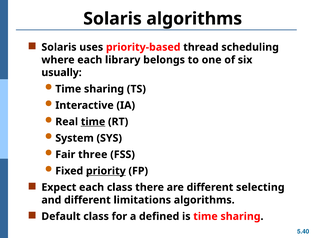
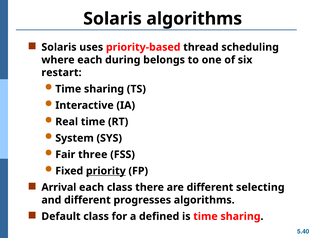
library: library -> during (123, 60)
usually: usually -> restart (61, 73)
time underline: present -> none (93, 122)
Expect: Expect -> Arrival (59, 188)
limitations: limitations -> progresses (142, 200)
